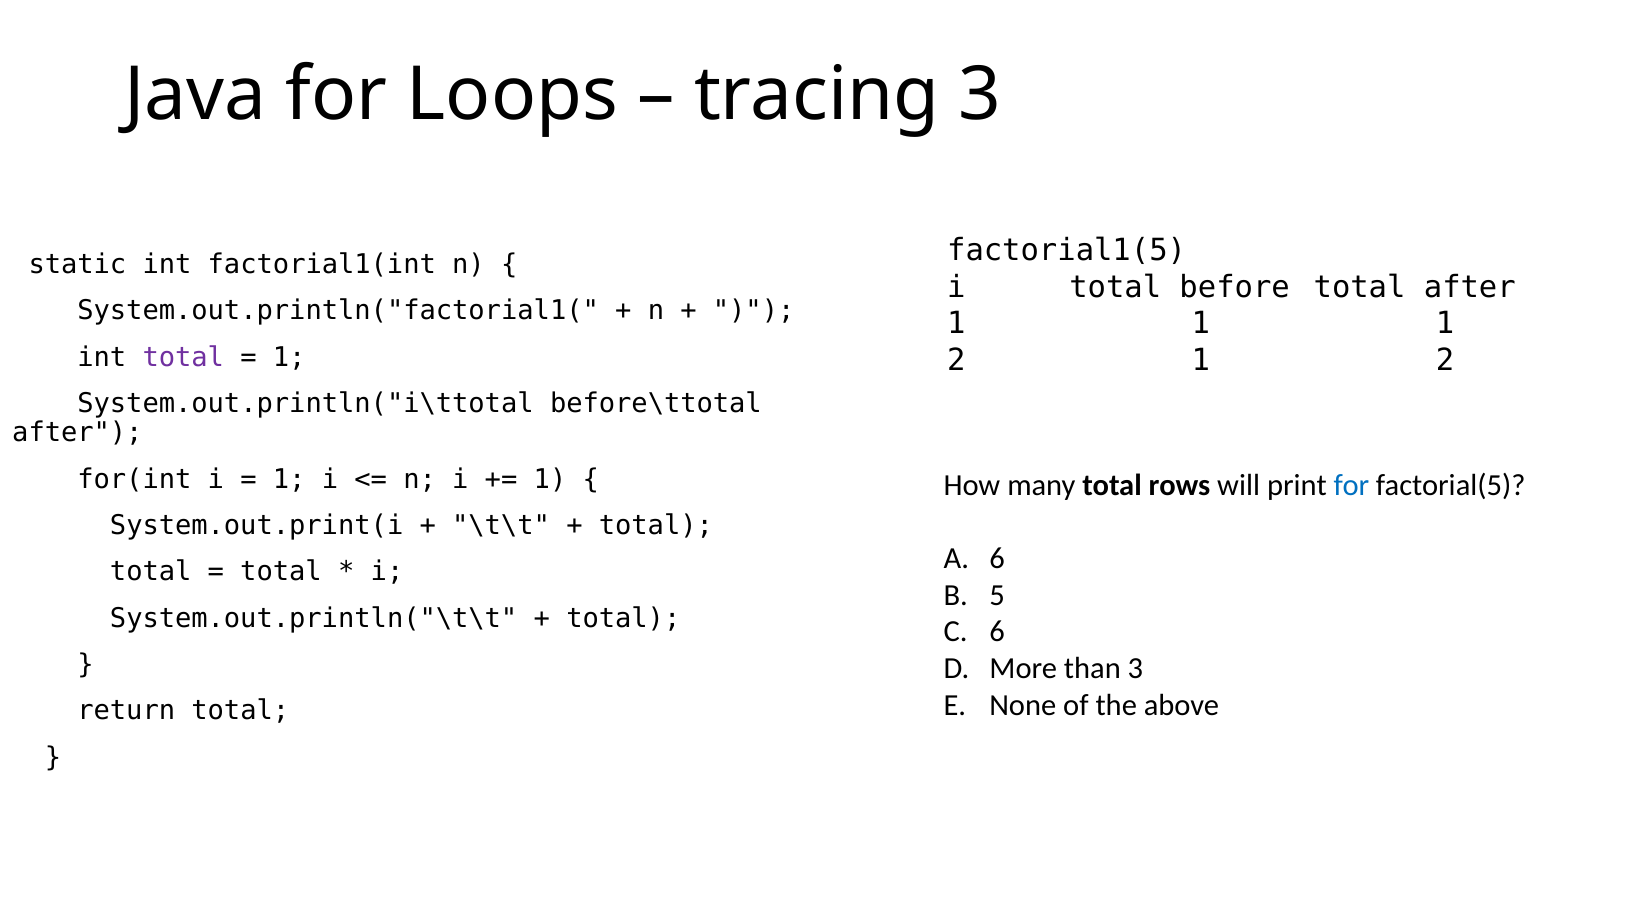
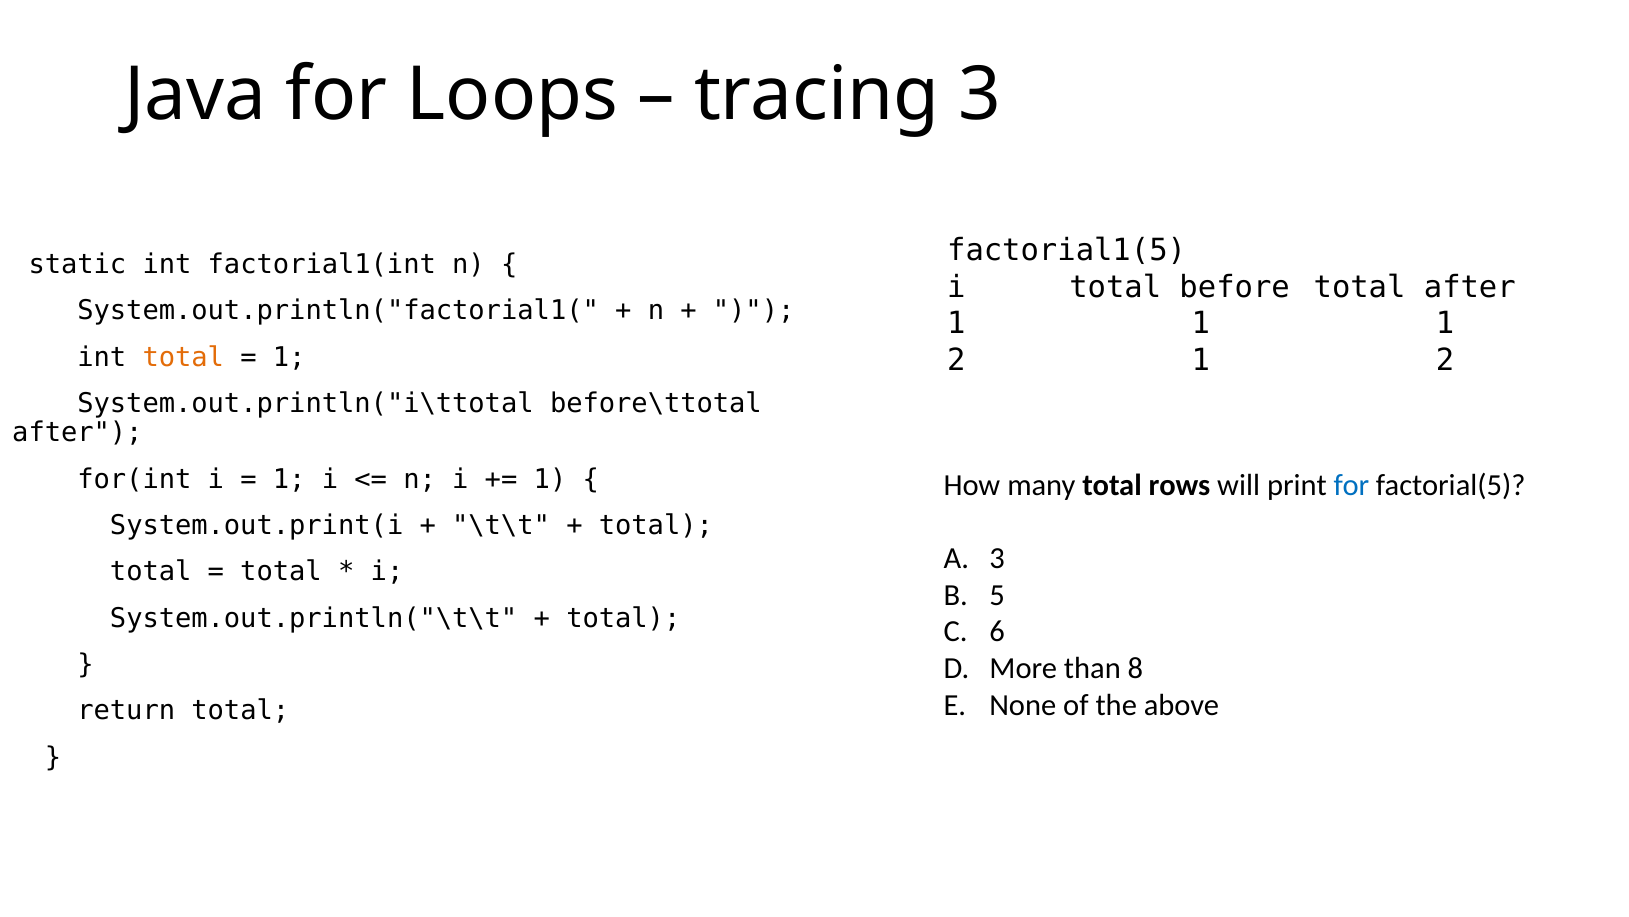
total colour: purple -> orange (183, 357)
6: 6 -> 3 (997, 558)
than 3: 3 -> 8 (1135, 668)
